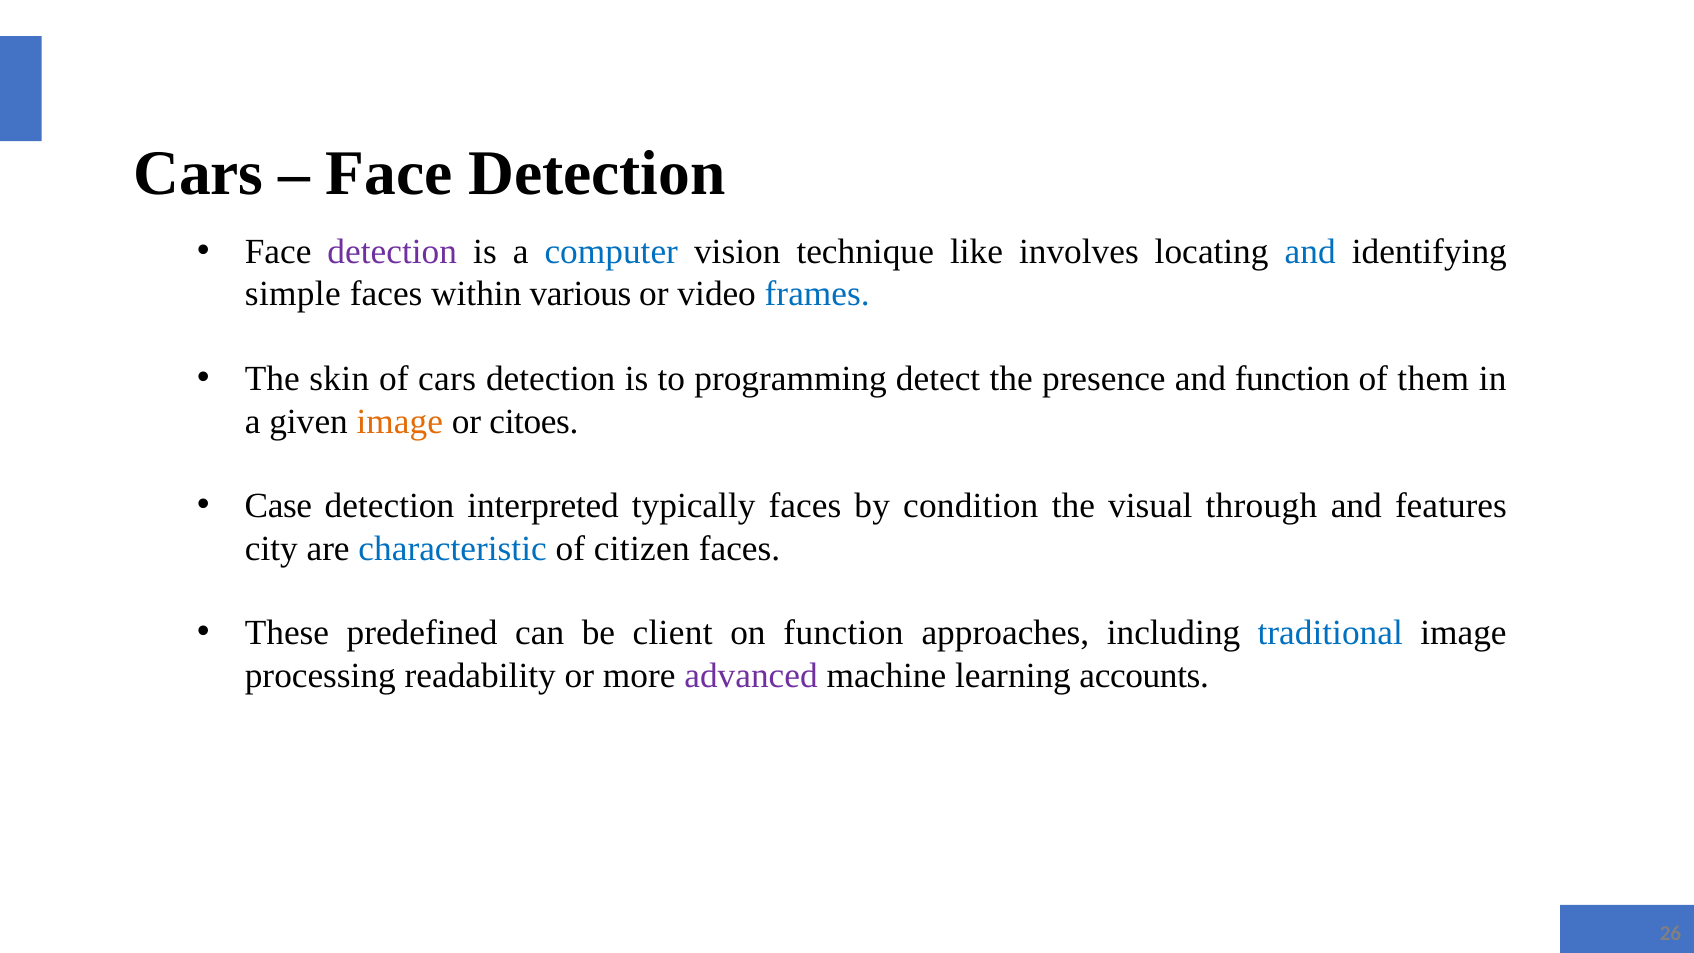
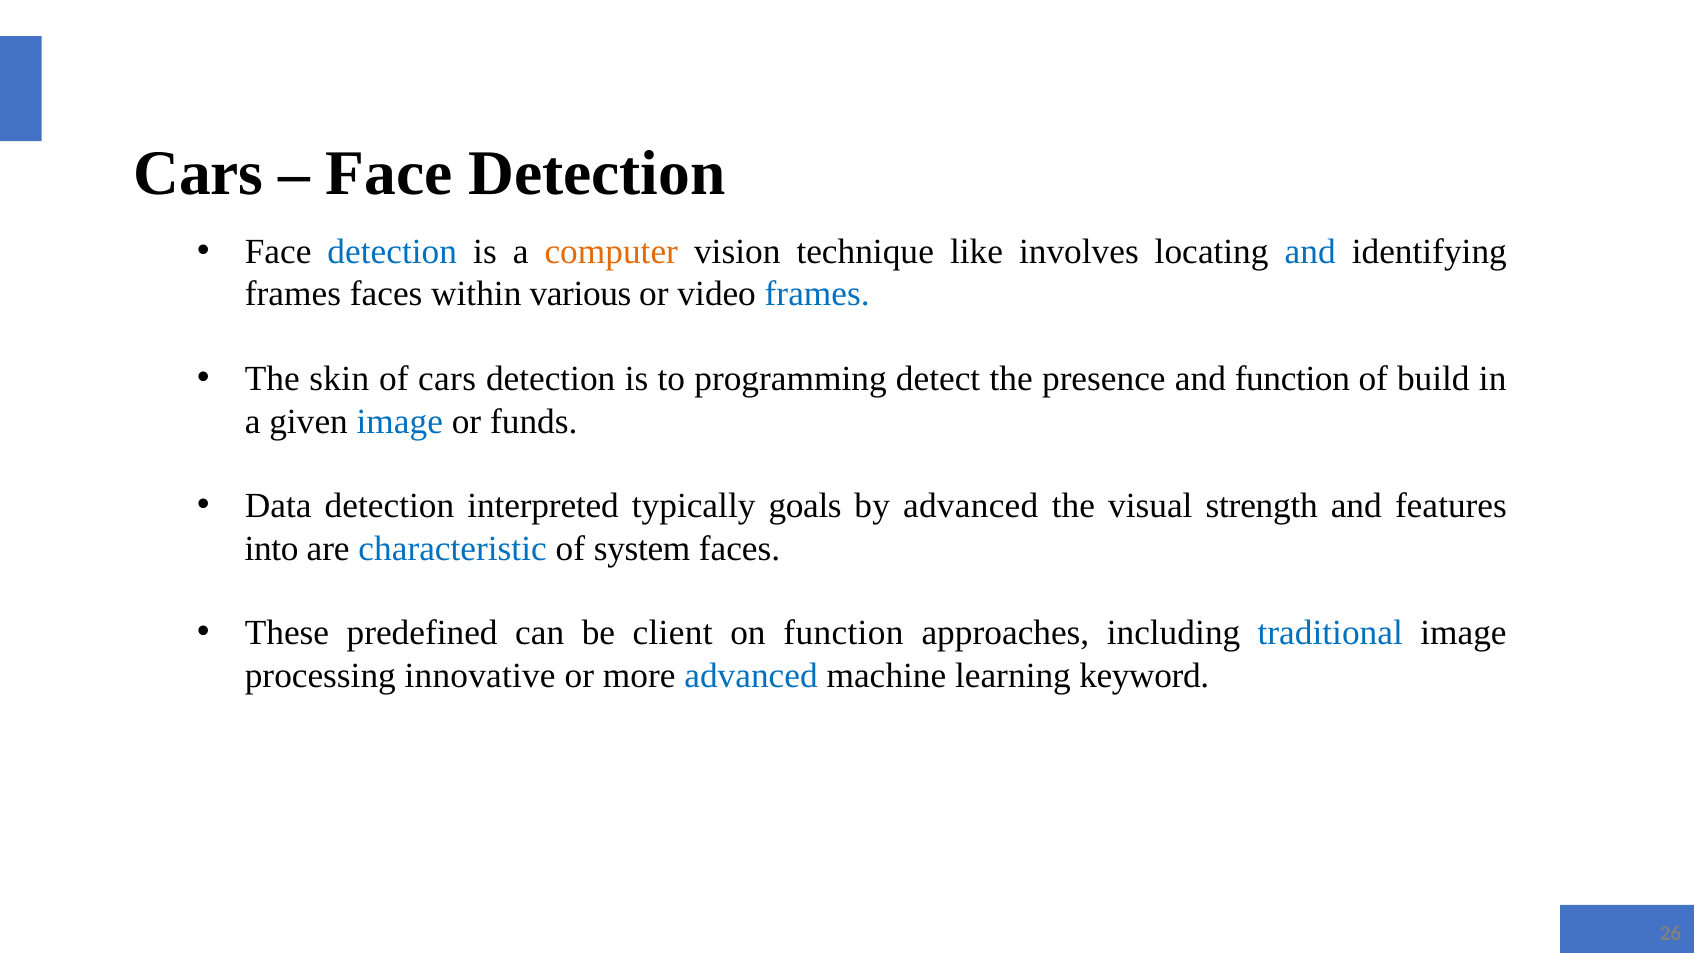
detection colour: purple -> blue (392, 252)
computer colour: blue -> orange (611, 252)
simple: simple -> frames (293, 294)
them: them -> build (1433, 379)
image colour: orange -> blue (400, 421)
citoes: citoes -> funds (534, 421)
Case: Case -> Data (278, 506)
typically faces: faces -> goals (805, 506)
by condition: condition -> advanced (971, 506)
through: through -> strength (1262, 506)
city: city -> into (272, 548)
citizen: citizen -> system (642, 548)
readability: readability -> innovative (480, 676)
advanced colour: purple -> blue (751, 676)
accounts: accounts -> keyword (1144, 676)
